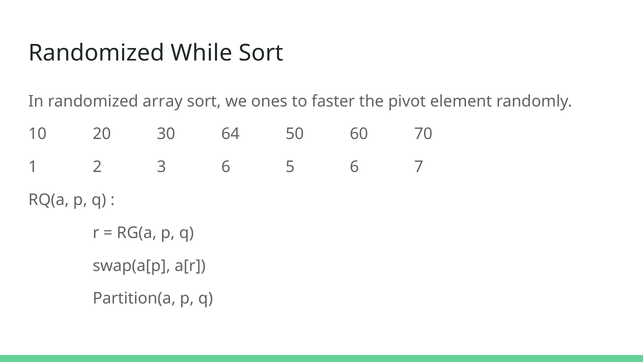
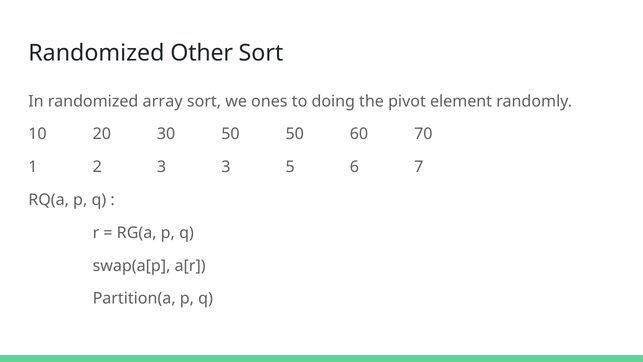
While: While -> Other (202, 53)
faster: faster -> doing (333, 101)
30 64: 64 -> 50 (230, 134)
3 6: 6 -> 3 (226, 167)
